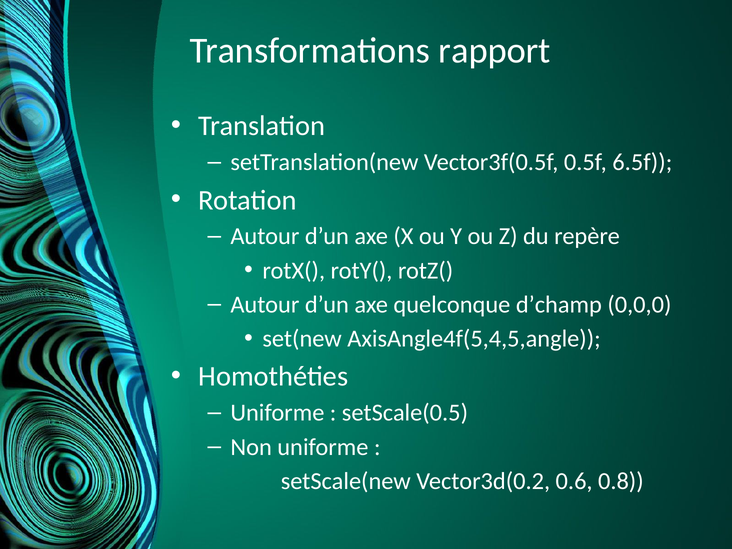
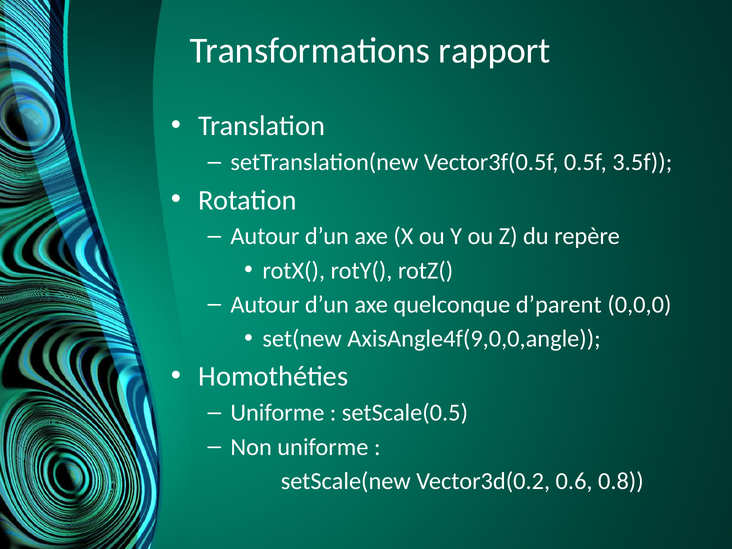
6.5f: 6.5f -> 3.5f (642, 162)
d’champ: d’champ -> d’parent (559, 305)
AxisAngle4f(5,4,5,angle: AxisAngle4f(5,4,5,angle -> AxisAngle4f(9,0,0,angle (474, 339)
